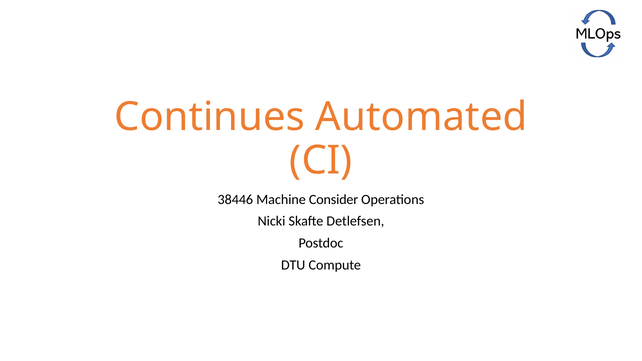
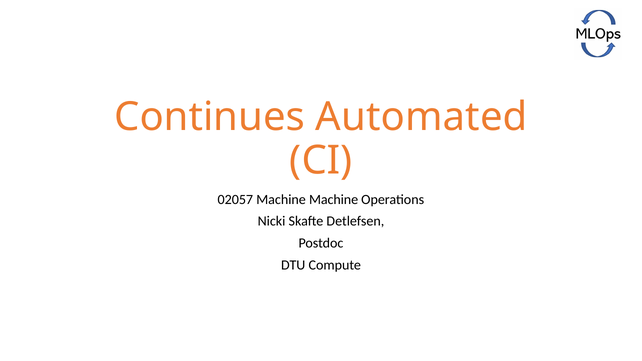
38446: 38446 -> 02057 (235, 200)
Machine Consider: Consider -> Machine (334, 200)
